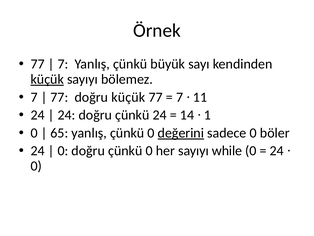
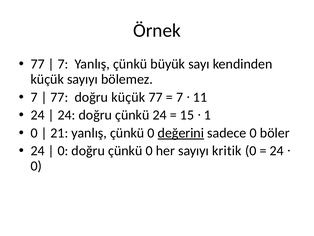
küçük underline: present -> none (47, 79)
14: 14 -> 15 (187, 115)
65: 65 -> 21 (59, 133)
while: while -> kritik (227, 151)
